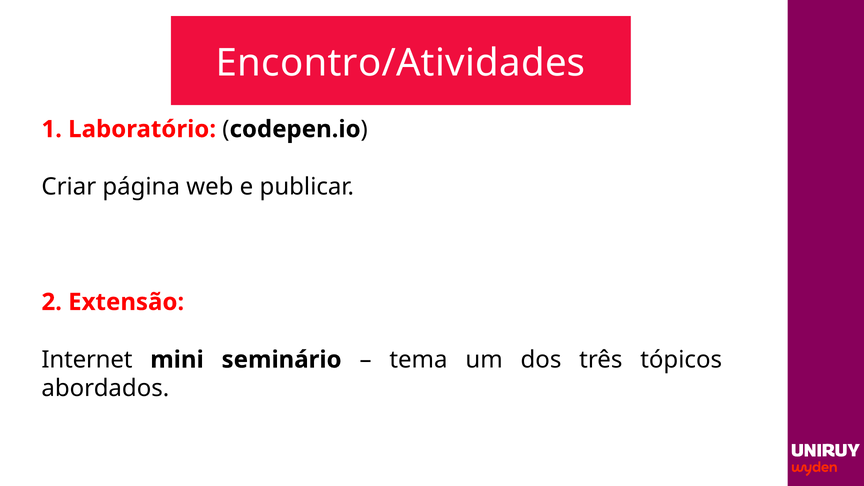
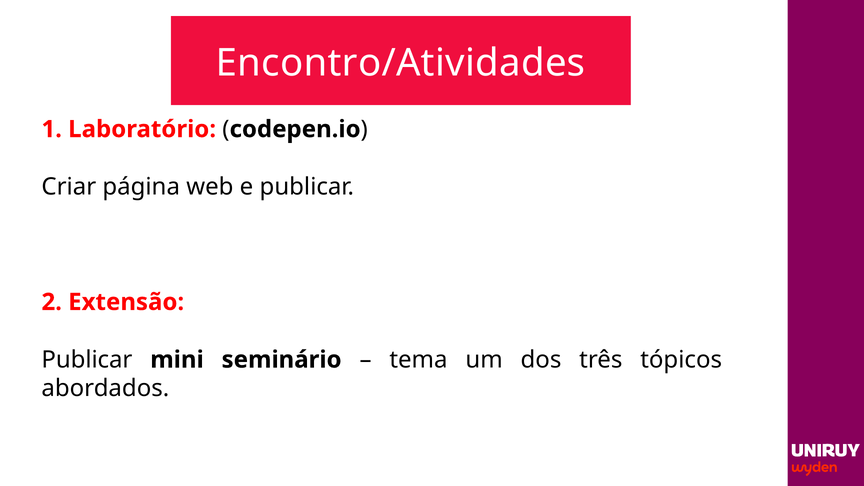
Internet: Internet -> Publicar (87, 360)
